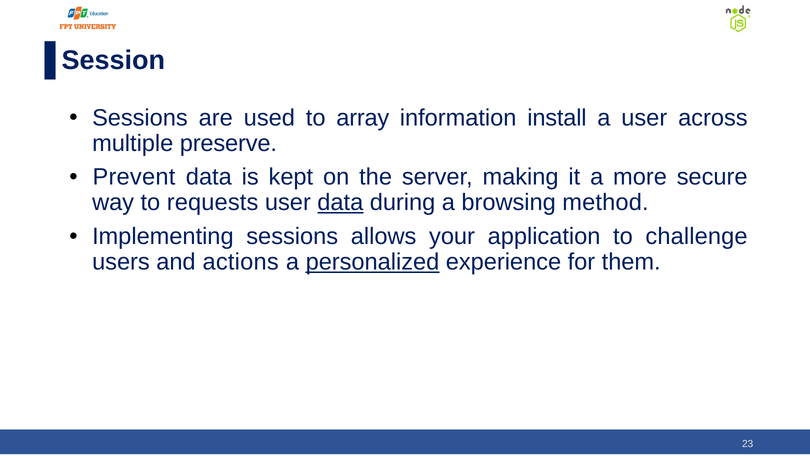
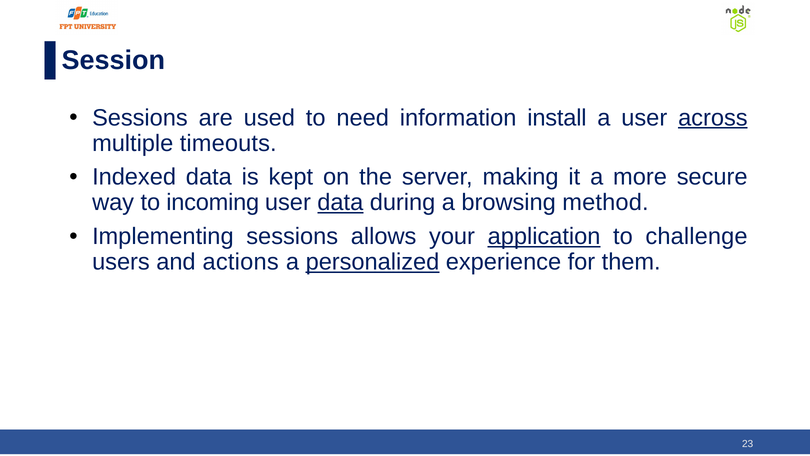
array: array -> need (363, 118)
across underline: none -> present (713, 118)
preserve: preserve -> timeouts (228, 143)
Prevent: Prevent -> Indexed (134, 177)
requests: requests -> incoming (213, 203)
application underline: none -> present (544, 236)
